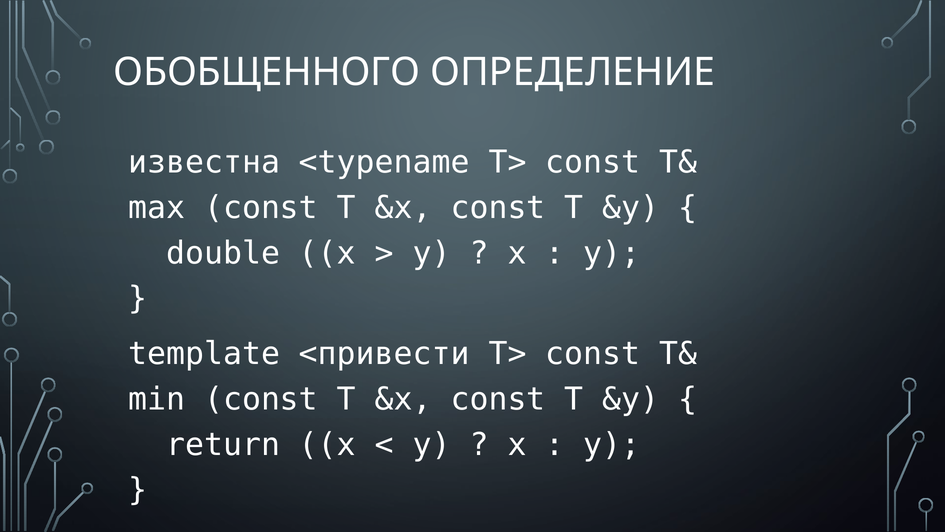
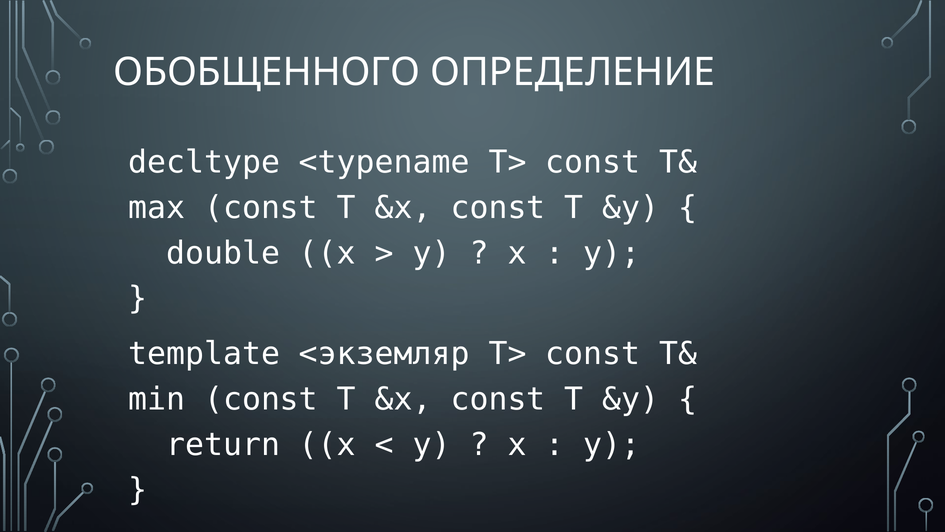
известна: известна -> decltype (204, 162)
<привести: <привести -> <экземляр (384, 353)
